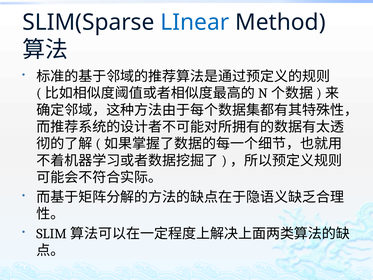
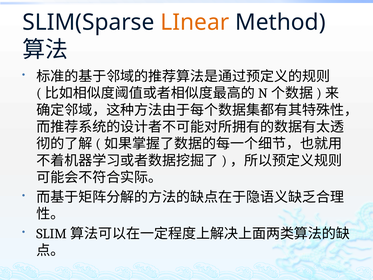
LInear colour: blue -> orange (195, 22)
